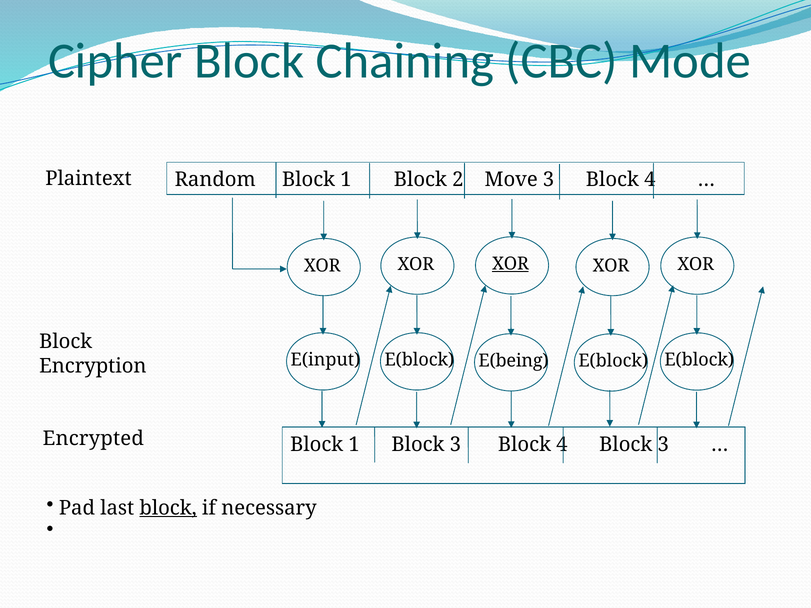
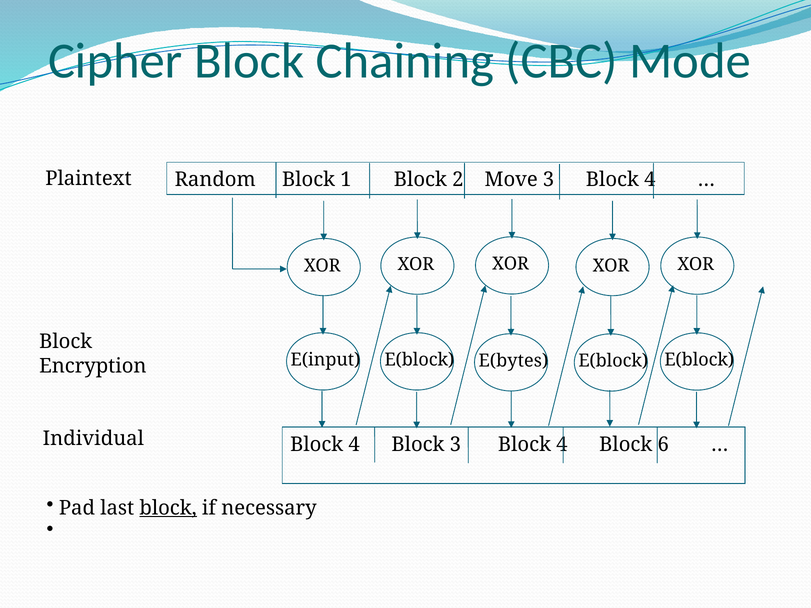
XOR underline: present -> none (511, 264)
E(being: E(being -> E(bytes (513, 361)
Encrypted: Encrypted -> Individual (93, 439)
1: 1 -> 4 (354, 445)
4 Block 3: 3 -> 6 (663, 445)
